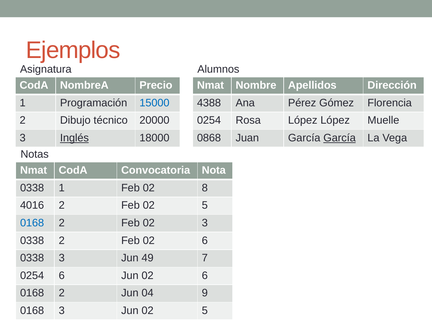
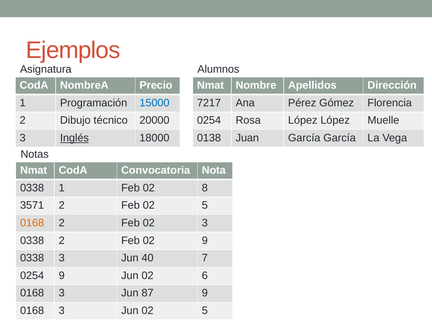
4388: 4388 -> 7217 (209, 103)
0868: 0868 -> 0138 (209, 138)
García underline: present -> none (340, 138)
4016: 4016 -> 3571 (32, 205)
0168 colour: blue -> orange (32, 223)
Feb 02 6: 6 -> 9 (205, 240)
49: 49 -> 40 (148, 258)
0254 6: 6 -> 9 (62, 276)
2: 2 -> 3 (62, 293)
04: 04 -> 87 (148, 293)
